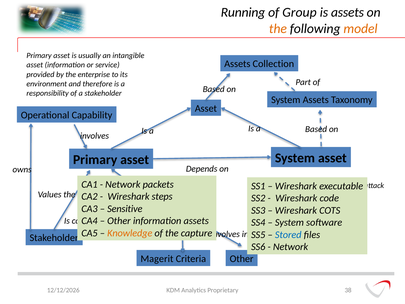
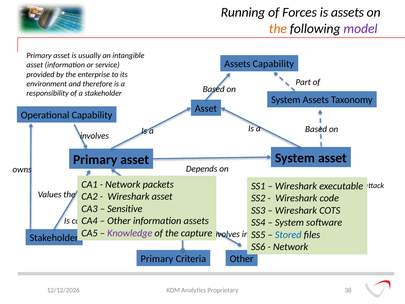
Group: Group -> Forces (300, 12)
model colour: orange -> purple (361, 29)
Assets Collection: Collection -> Capability (273, 64)
steps: steps -> asset (162, 196)
Knowledge colour: orange -> purple (130, 233)
Magerit: Magerit -> Primary (157, 259)
